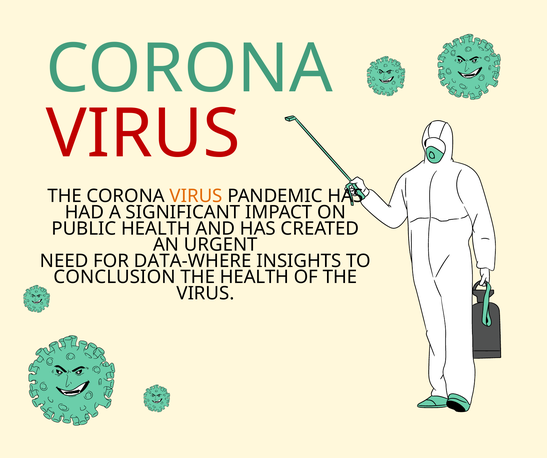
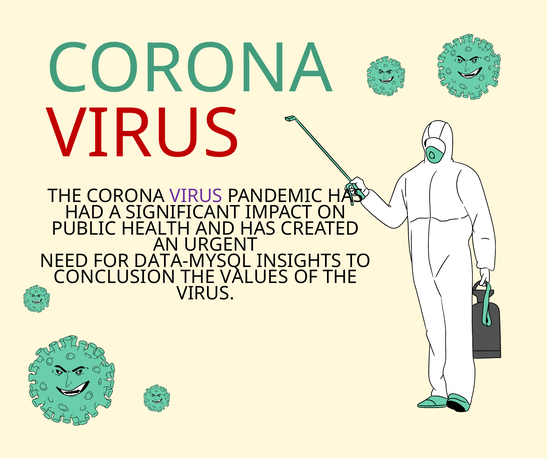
VIRUS colour: orange -> purple (196, 196)
DATA-WHERE: DATA-WHERE -> DATA-MYSQL (193, 261)
THE HEALTH: HEALTH -> VALUES (254, 277)
